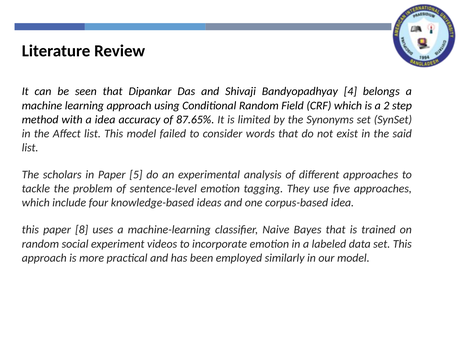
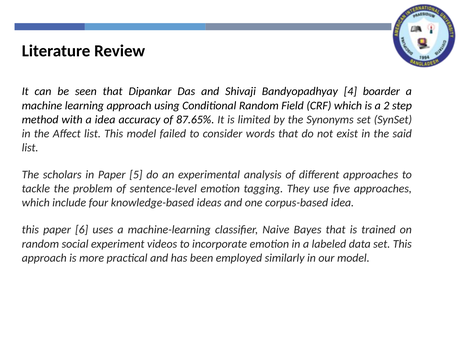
belongs: belongs -> boarder (381, 91)
8: 8 -> 6 (82, 230)
